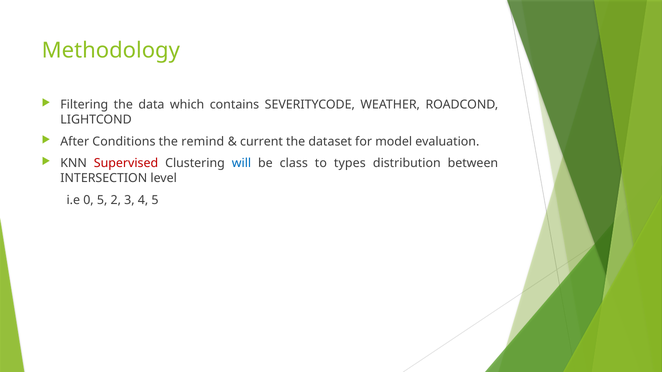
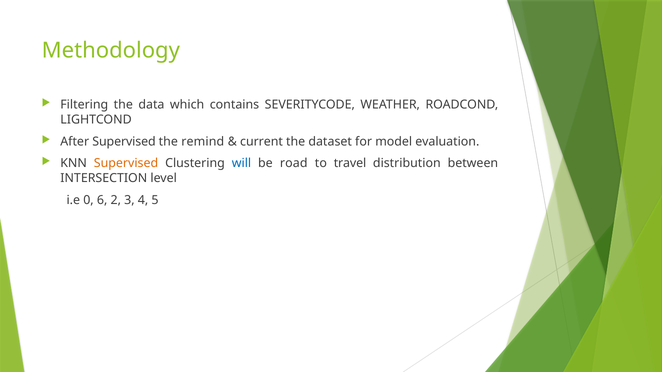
After Conditions: Conditions -> Supervised (124, 142)
Supervised colour: red -> orange (126, 163)
class: class -> road (294, 163)
types: types -> travel (350, 163)
0 5: 5 -> 6 (102, 200)
